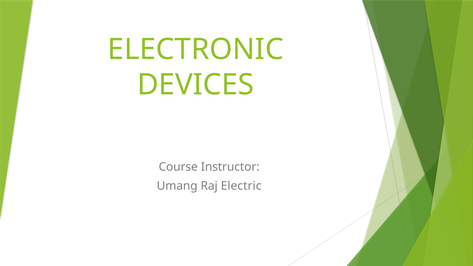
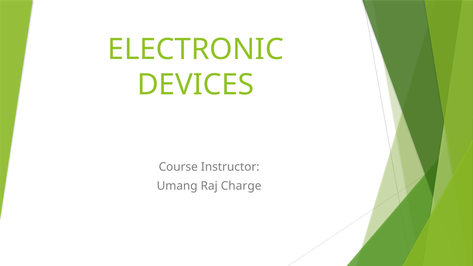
Electric: Electric -> Charge (241, 186)
